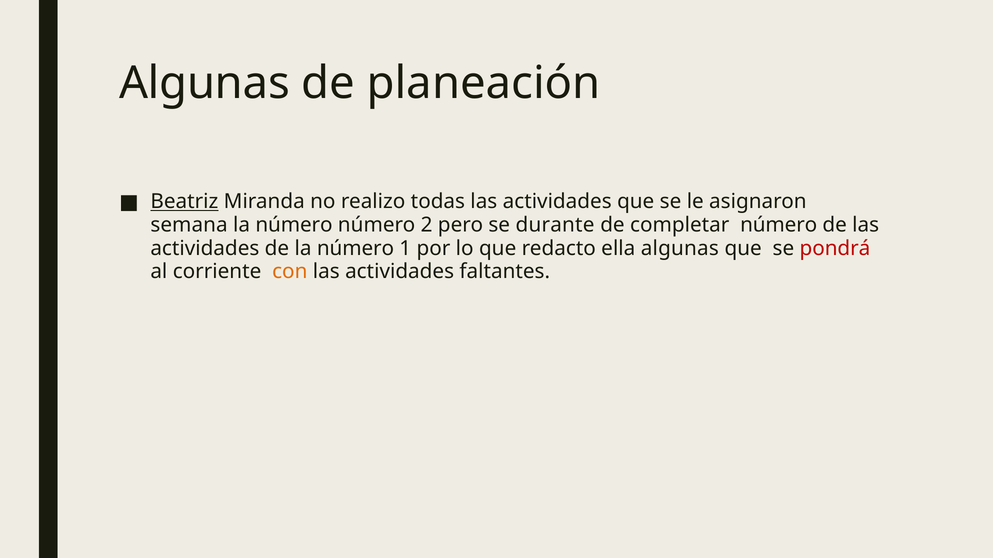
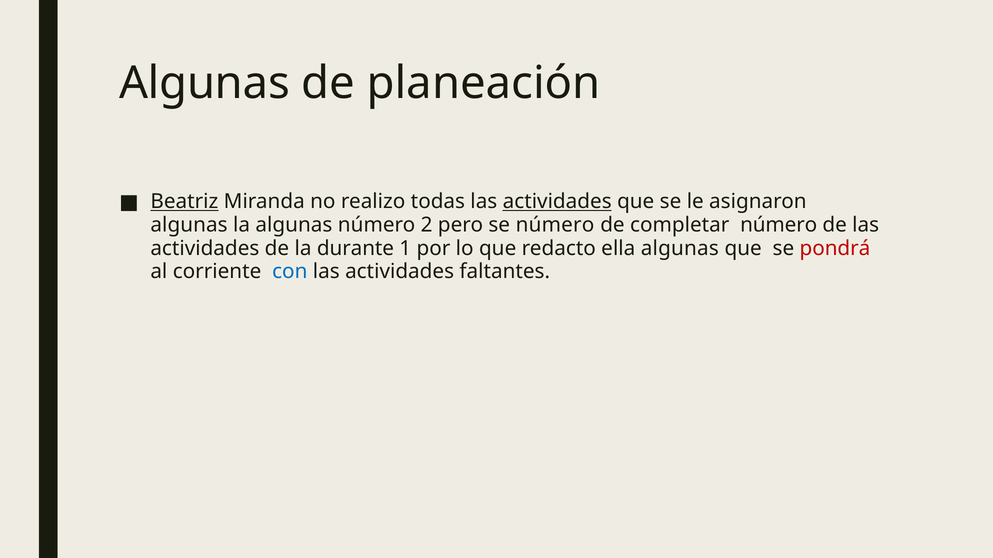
actividades underline: none -> present (557, 202)
semana: semana -> algunas (189, 225)
número: número -> algunas (294, 225)
se durante: durante -> número (555, 225)
de la número: número -> durante (355, 248)
con colour: orange -> blue (290, 272)
